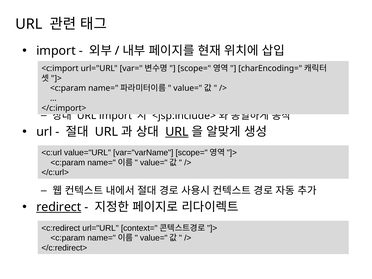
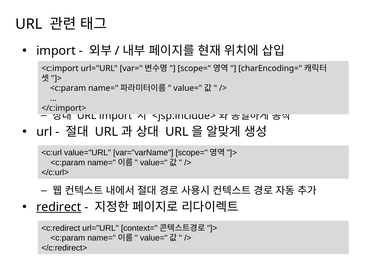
URL underline: present -> none (177, 132)
